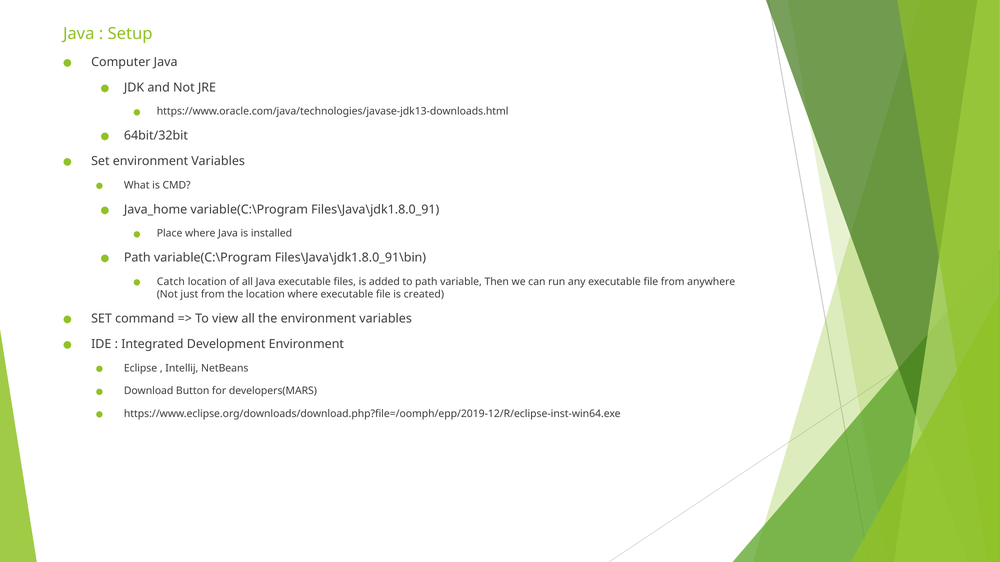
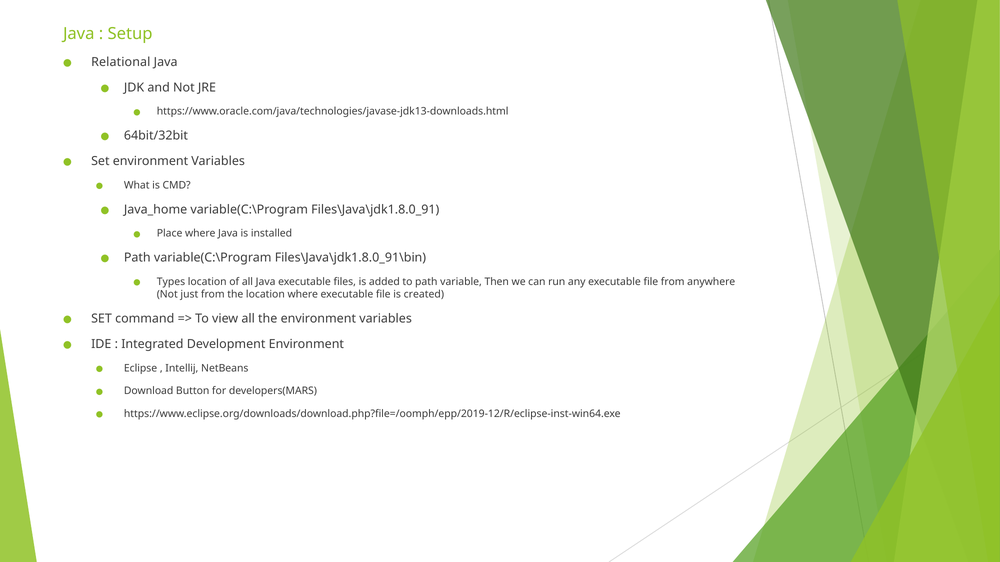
Computer: Computer -> Relational (121, 62)
Catch: Catch -> Types (171, 282)
